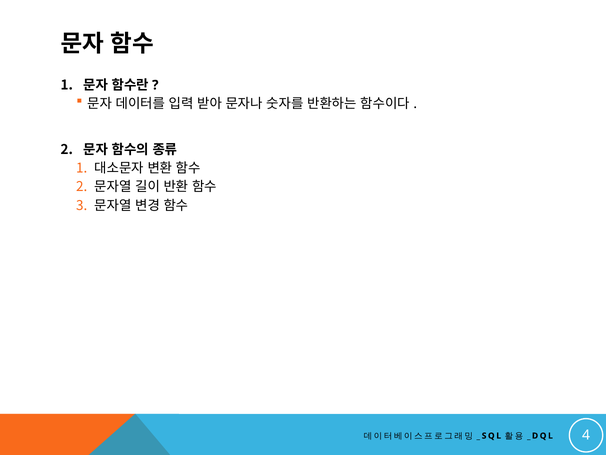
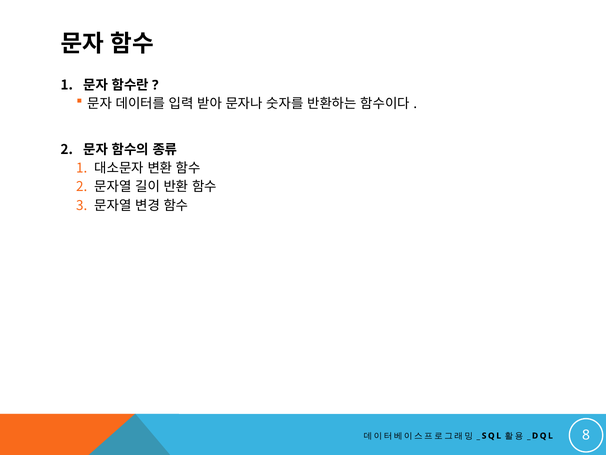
4: 4 -> 8 (586, 435)
